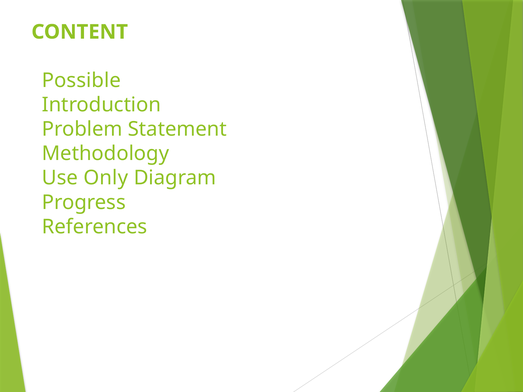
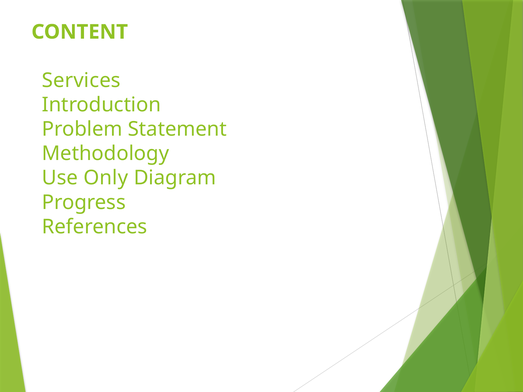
Possible: Possible -> Services (81, 81)
